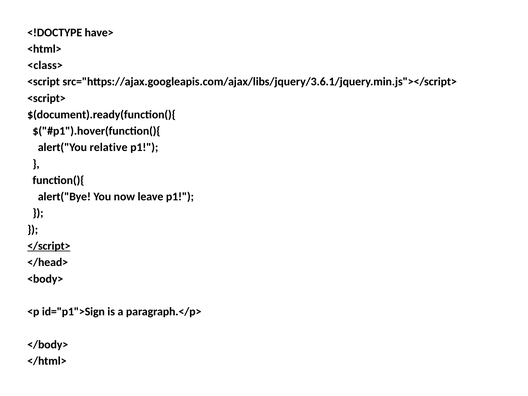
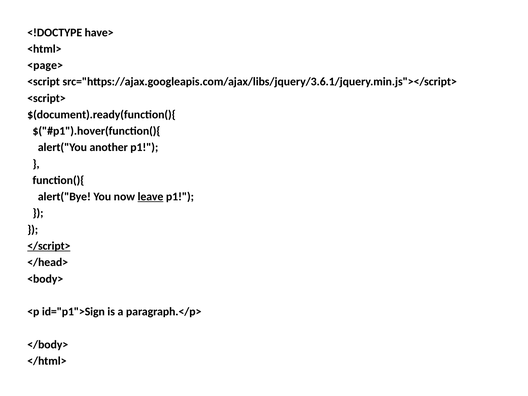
<class>: <class> -> <page> (45, 65)
relative: relative -> another (109, 147)
leave underline: none -> present (151, 197)
